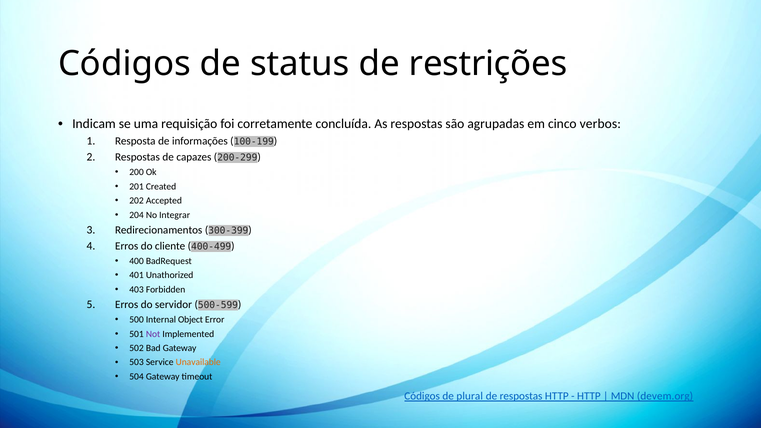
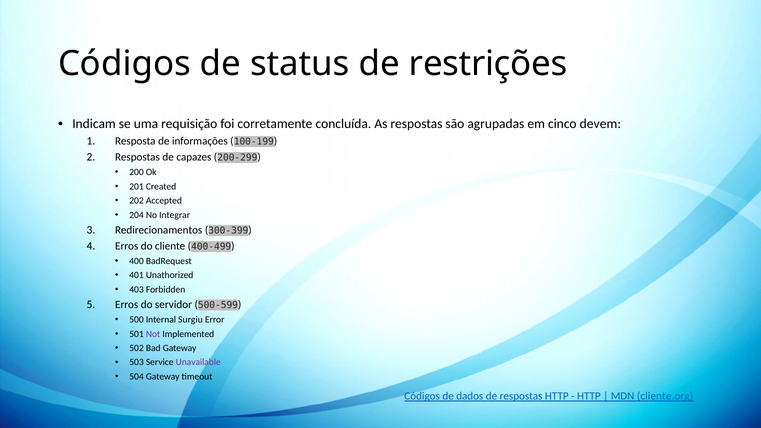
verbos: verbos -> devem (600, 124)
Object: Object -> Surgiu (190, 320)
Unavailable colour: orange -> purple (198, 362)
plural: plural -> dados (470, 396)
devem.org: devem.org -> cliente.org (665, 396)
